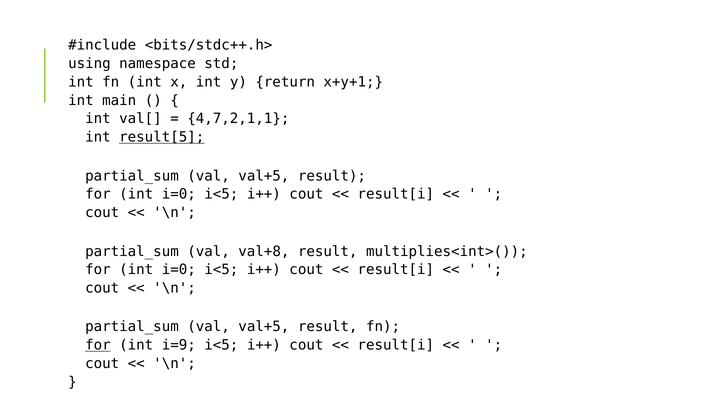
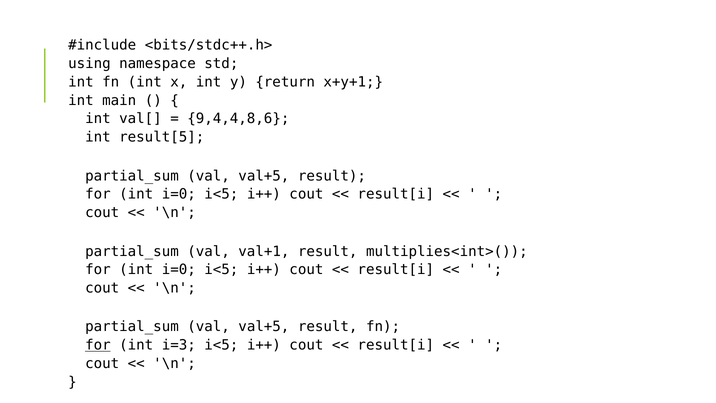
4,7,2,1,1: 4,7,2,1,1 -> 9,4,4,8,6 (238, 119)
result[5 underline: present -> none (162, 137)
val+8: val+8 -> val+1 (264, 251)
i=9: i=9 -> i=3 (179, 345)
